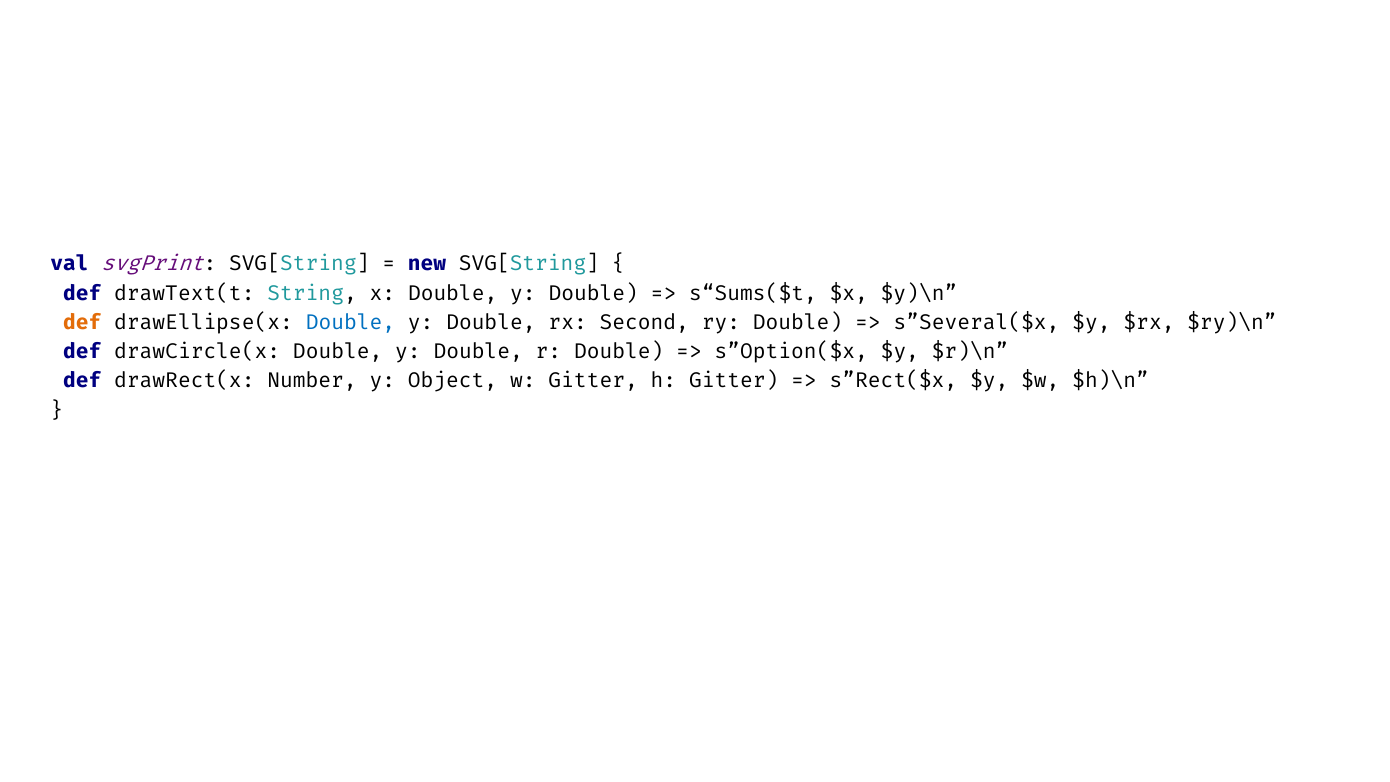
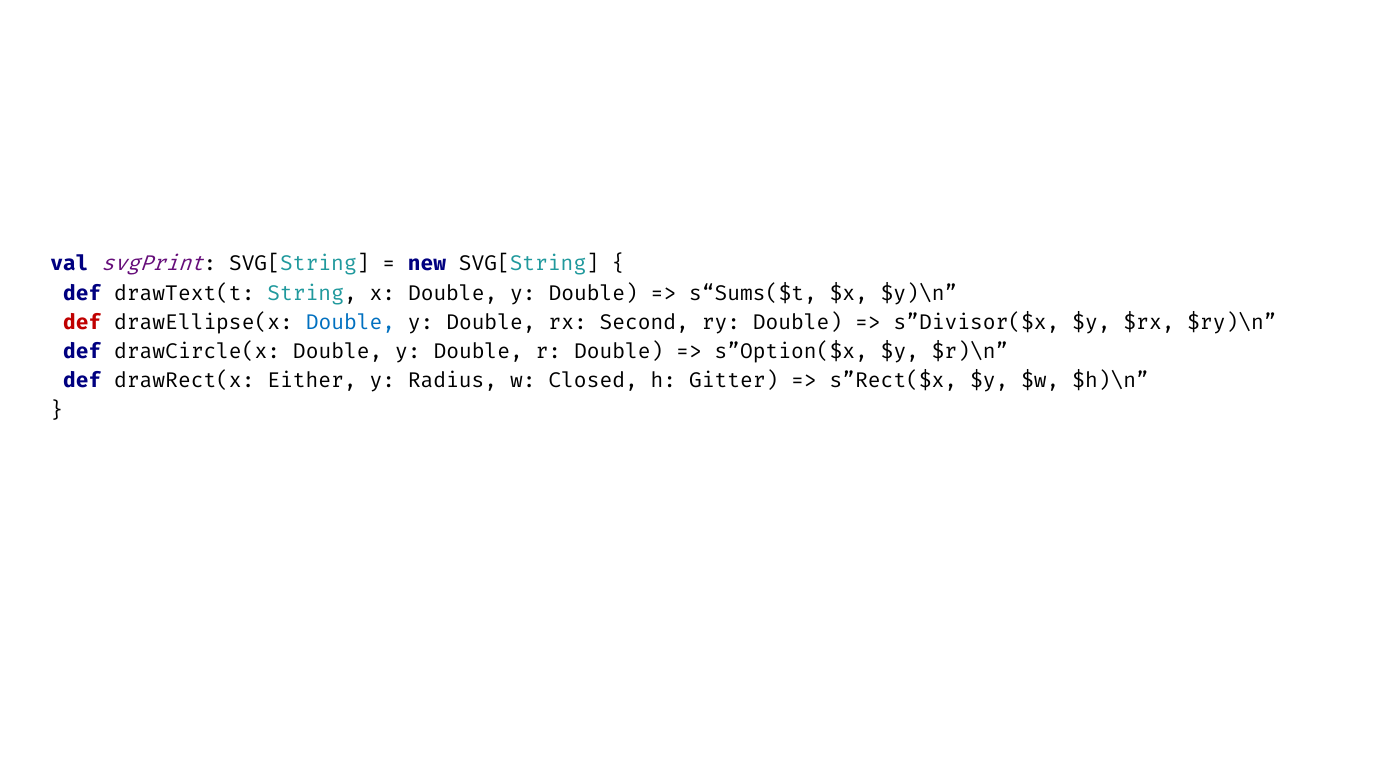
def colour: orange -> red (82, 322)
s”Several($x: s”Several($x -> s”Divisor($x (976, 322)
Number: Number -> Either (312, 381)
Object: Object -> Radius (453, 381)
w Gitter: Gitter -> Closed (593, 381)
